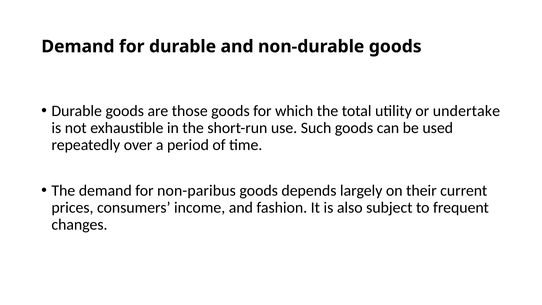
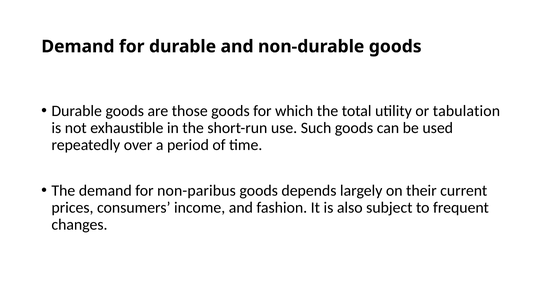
undertake: undertake -> tabulation (466, 111)
